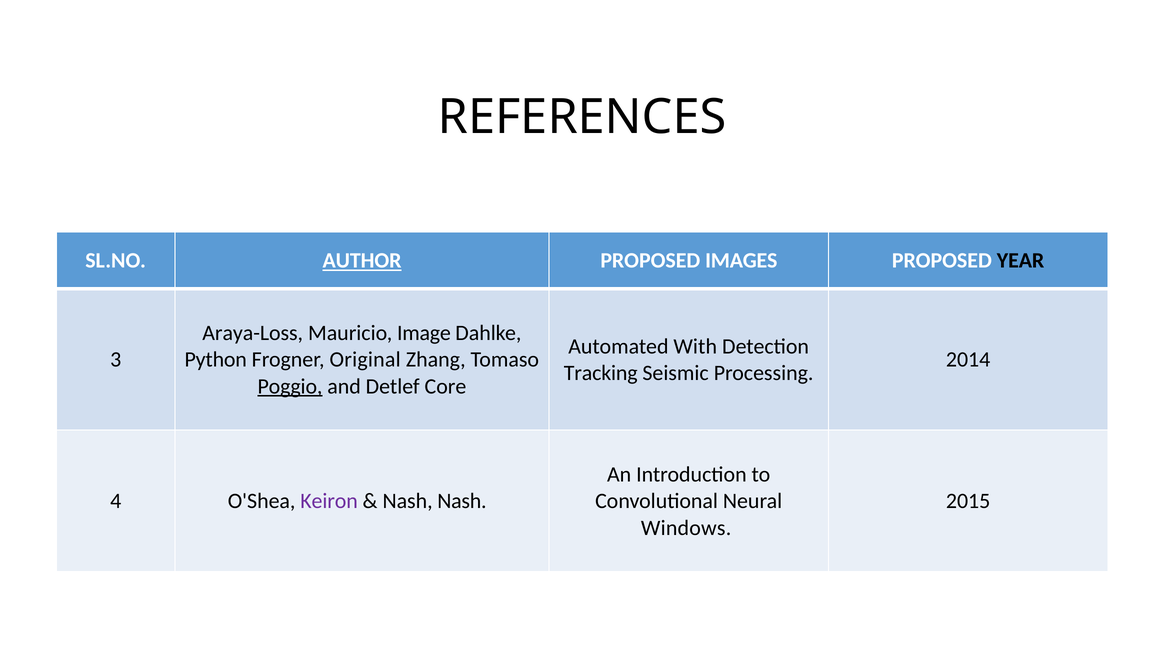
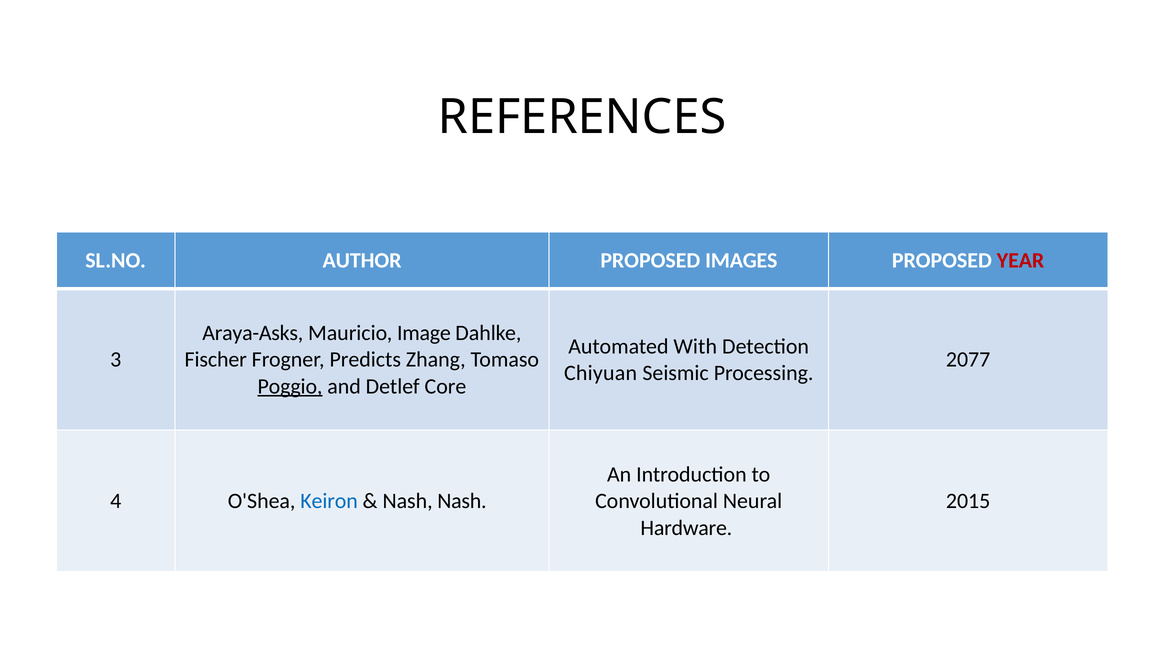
AUTHOR underline: present -> none (362, 261)
YEAR colour: black -> red (1021, 261)
Araya-Loss: Araya-Loss -> Araya-Asks (253, 333)
Python: Python -> Fischer (216, 359)
Original: Original -> Predicts (365, 359)
2014: 2014 -> 2077 (968, 359)
Tracking: Tracking -> Chiyuan (601, 373)
Keiron colour: purple -> blue (329, 501)
Windows: Windows -> Hardware (686, 528)
